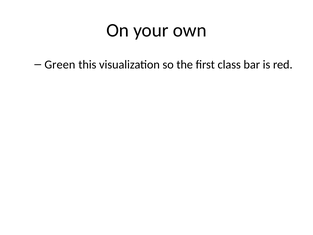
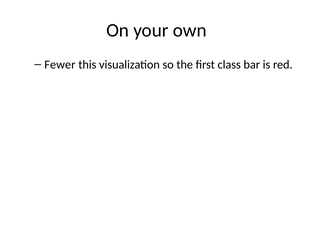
Green: Green -> Fewer (60, 64)
